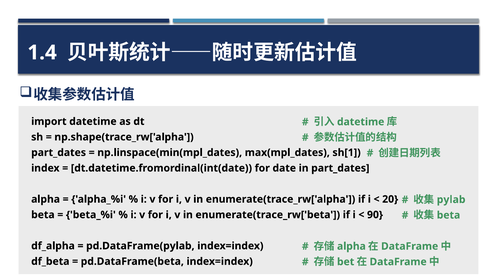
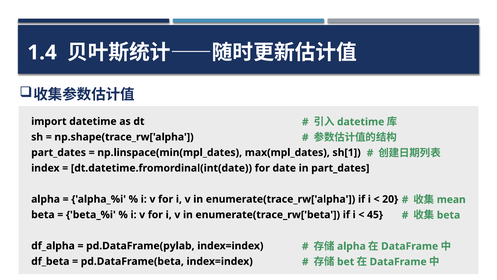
pylab: pylab -> mean (451, 199)
90: 90 -> 45 (375, 214)
